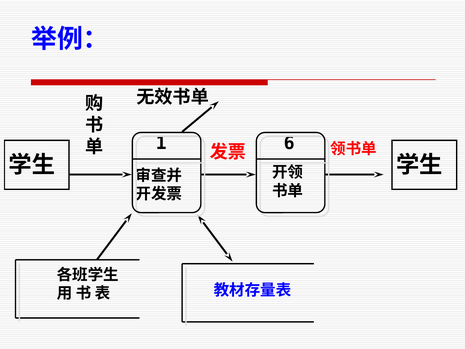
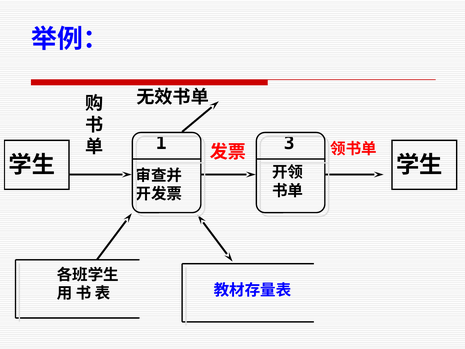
6: 6 -> 3 (289, 143)
